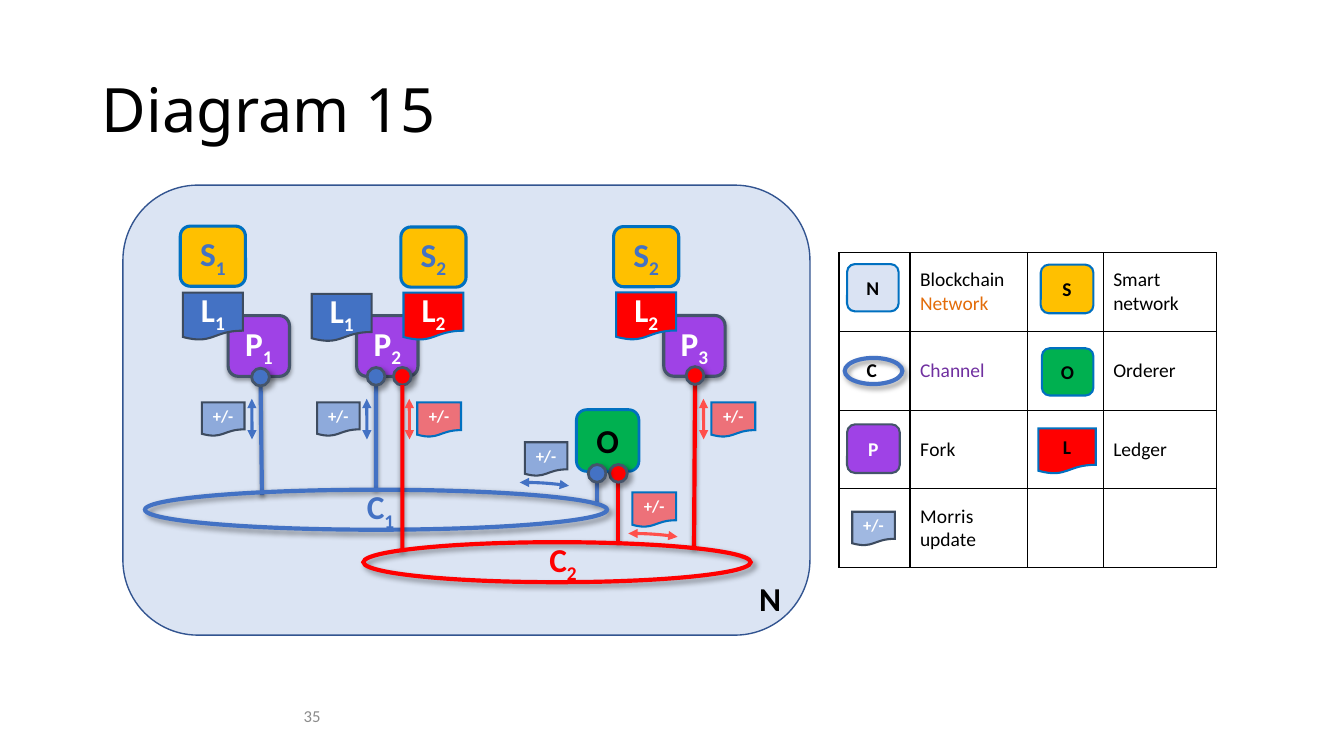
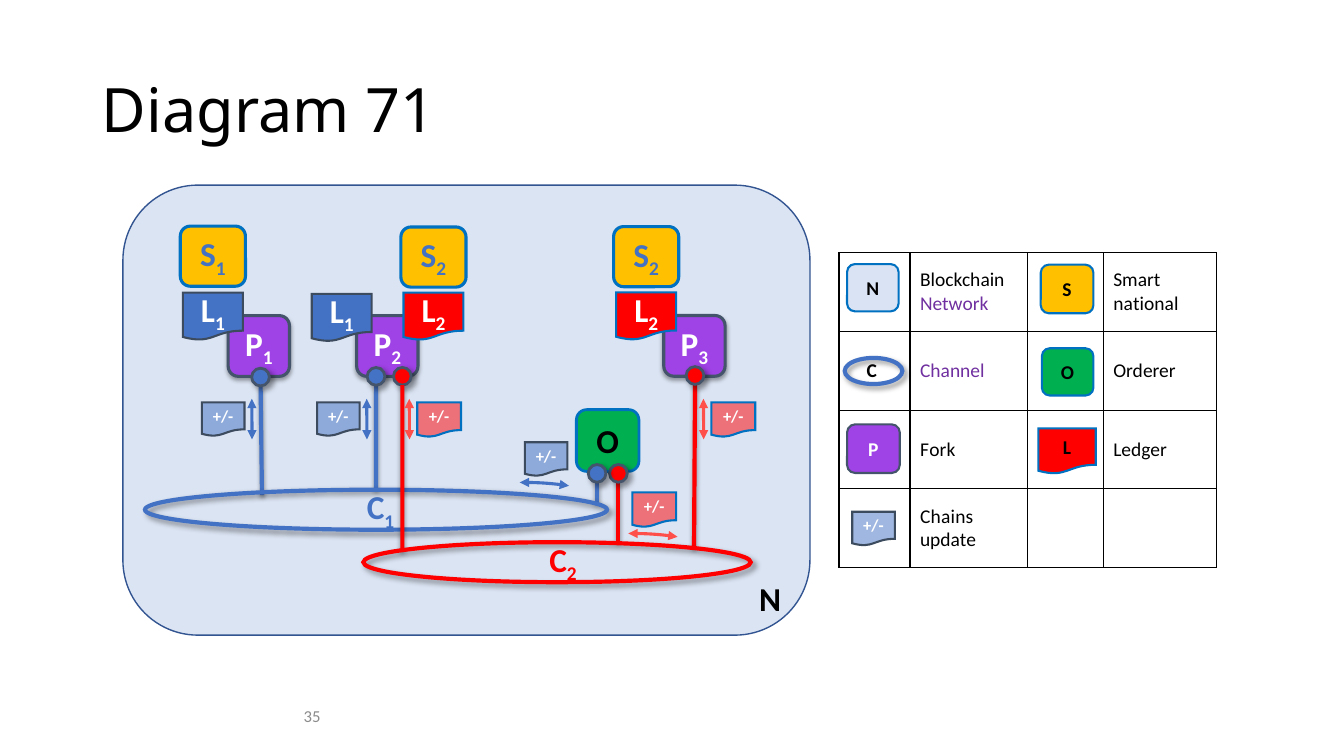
15: 15 -> 71 (400, 112)
Network colour: orange -> purple (954, 304)
network: network -> national (1146, 304)
Morris: Morris -> Chains (947, 517)
